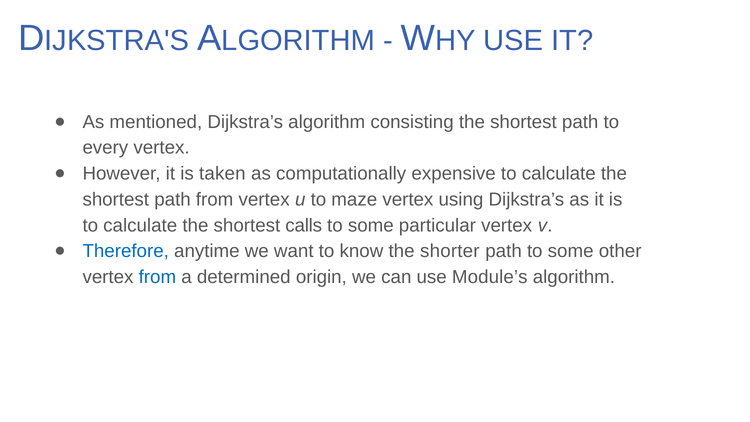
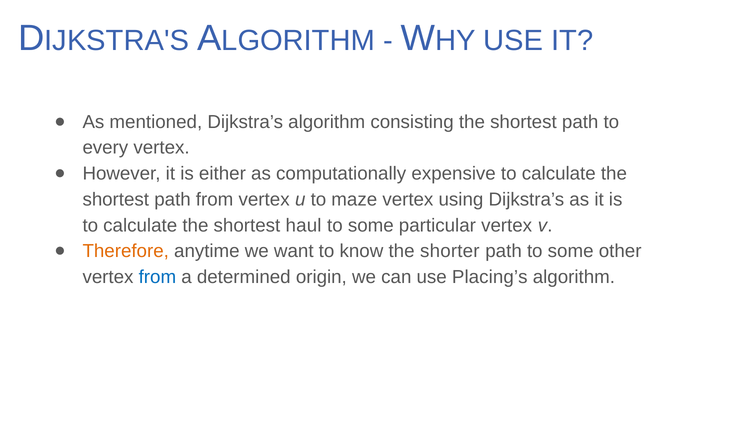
taken: taken -> either (222, 174)
calls: calls -> haul (304, 225)
Therefore colour: blue -> orange (126, 251)
Module’s: Module’s -> Placing’s (490, 277)
